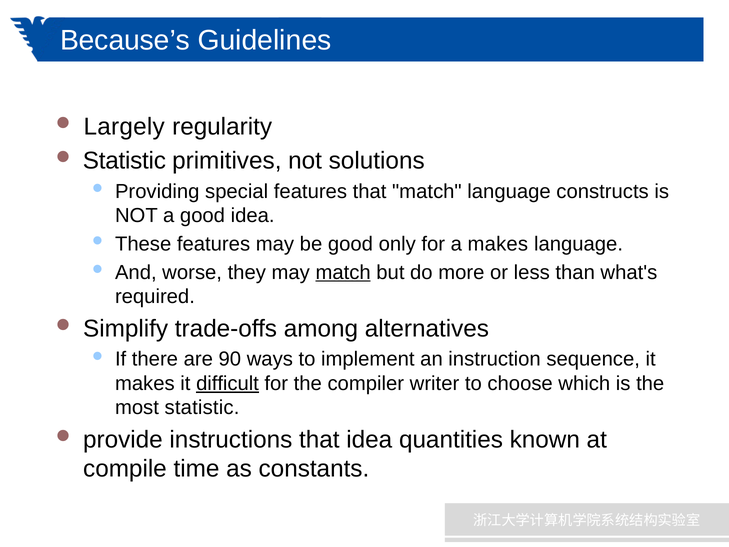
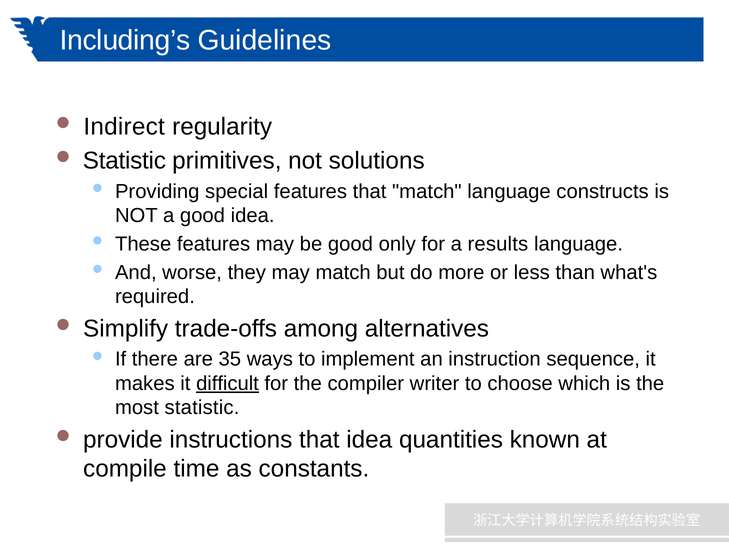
Because’s: Because’s -> Including’s (125, 41)
Largely: Largely -> Indirect (124, 127)
a makes: makes -> results (498, 244)
match underline: present -> none (343, 272)
90: 90 -> 35 (230, 359)
